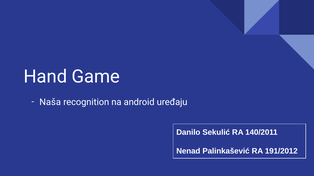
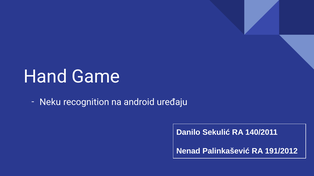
Naša: Naša -> Neku (50, 103)
